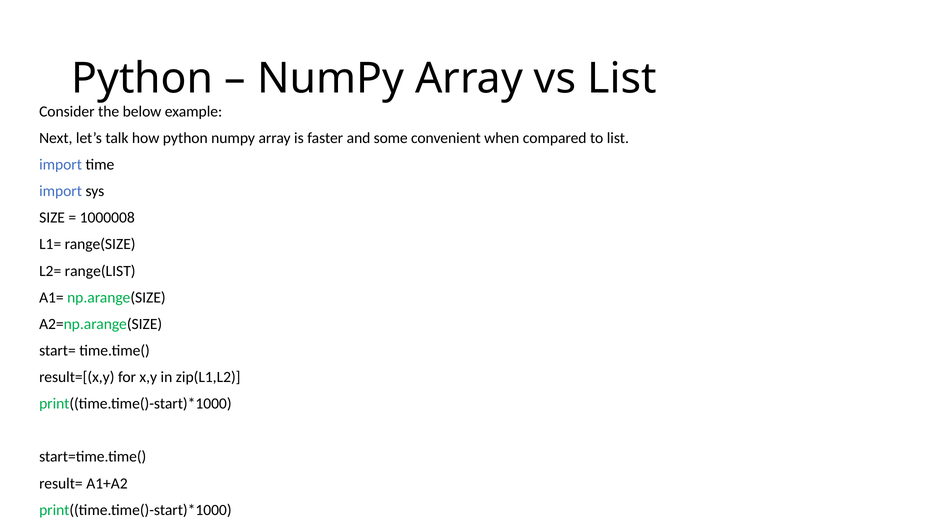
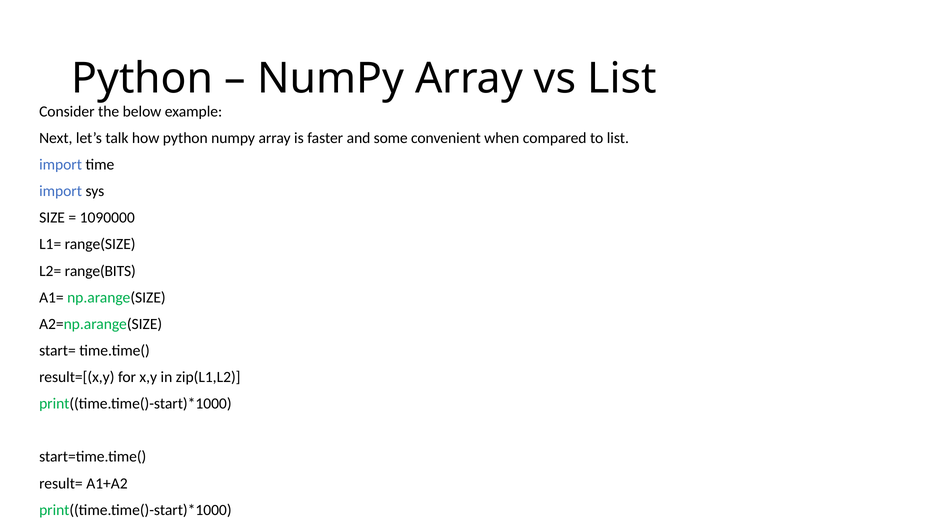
1000008: 1000008 -> 1090000 (107, 218)
range(LIST: range(LIST -> range(BITS (100, 271)
